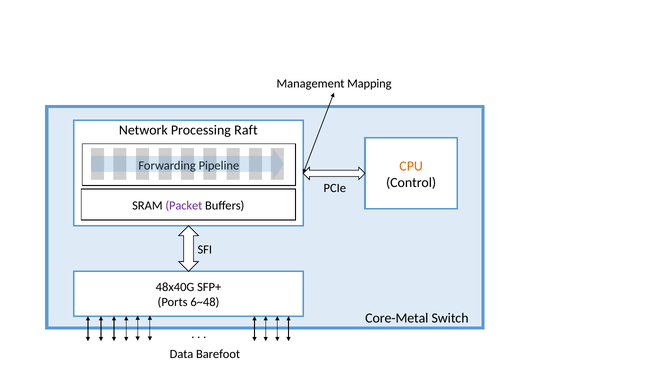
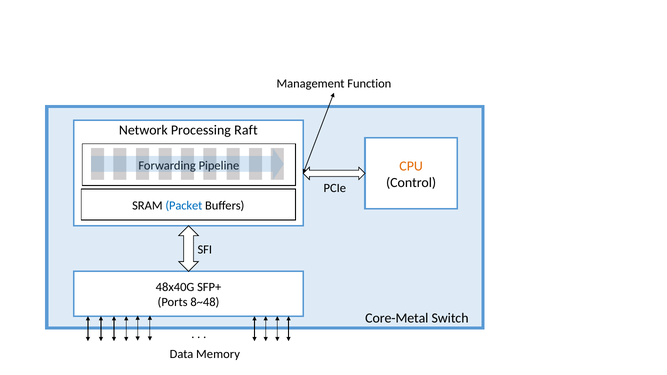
Mapping: Mapping -> Function (369, 84)
Packet colour: purple -> blue (184, 206)
6~48: 6~48 -> 8~48 (205, 302)
Barefoot: Barefoot -> Memory (218, 354)
